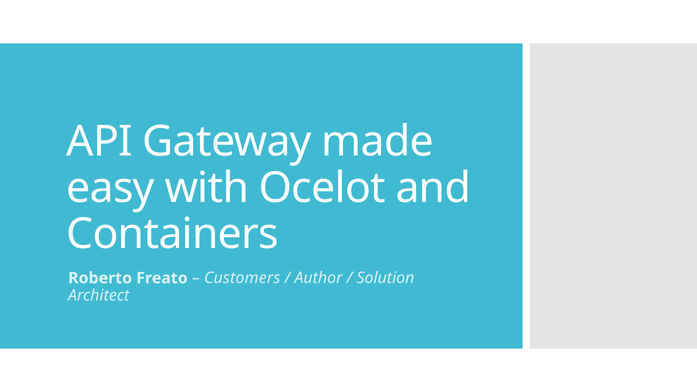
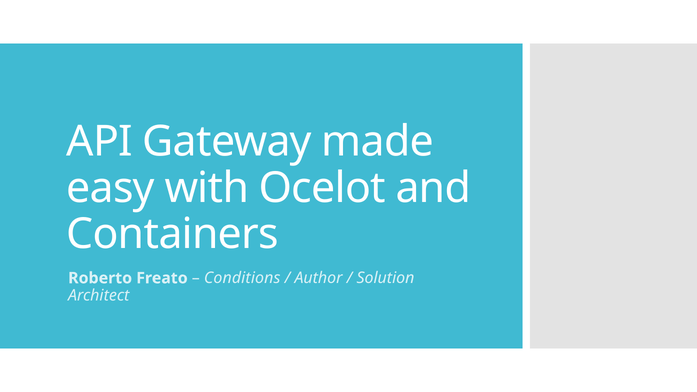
Customers: Customers -> Conditions (242, 278)
